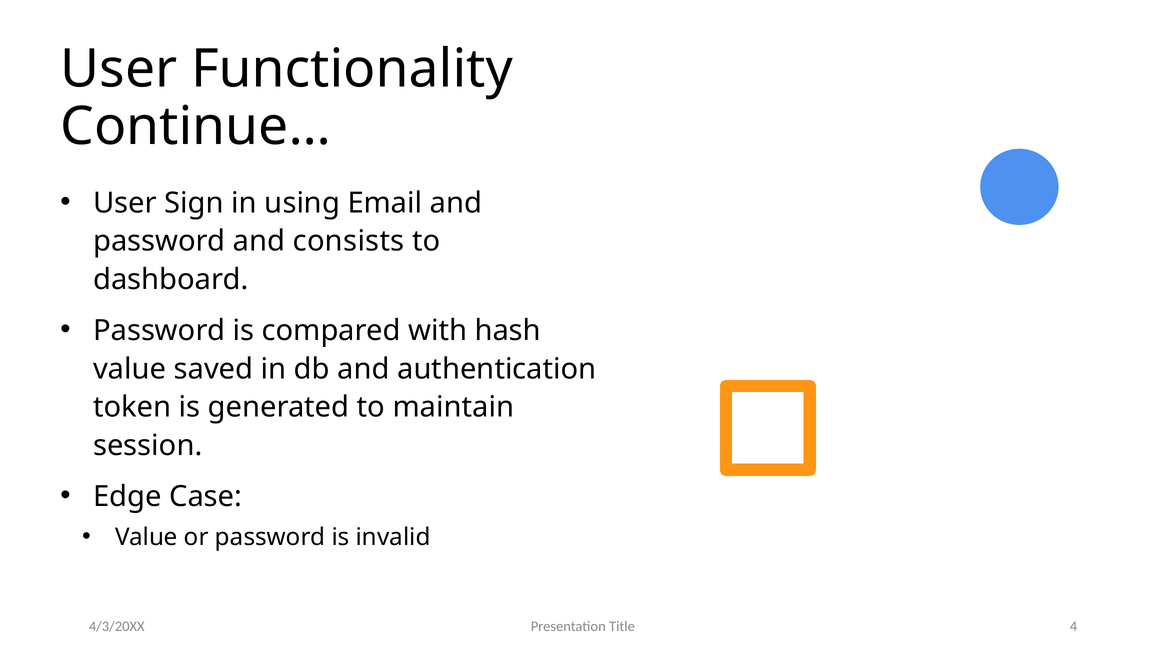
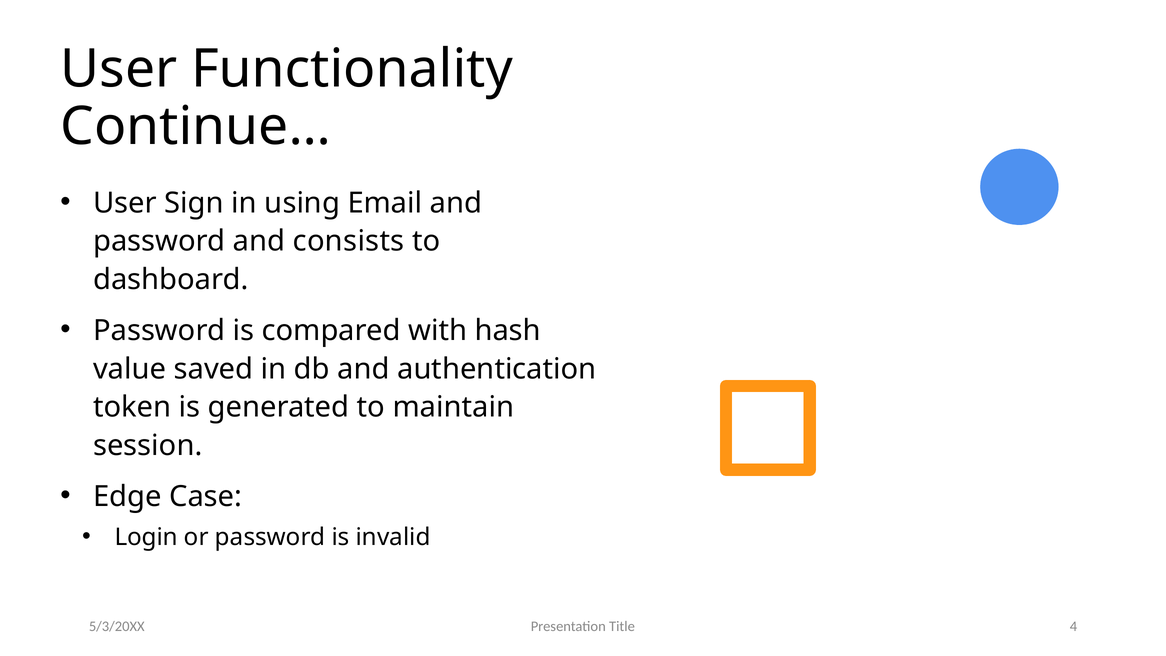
Value: Value -> Login (146, 537)
4/3/20XX: 4/3/20XX -> 5/3/20XX (117, 626)
